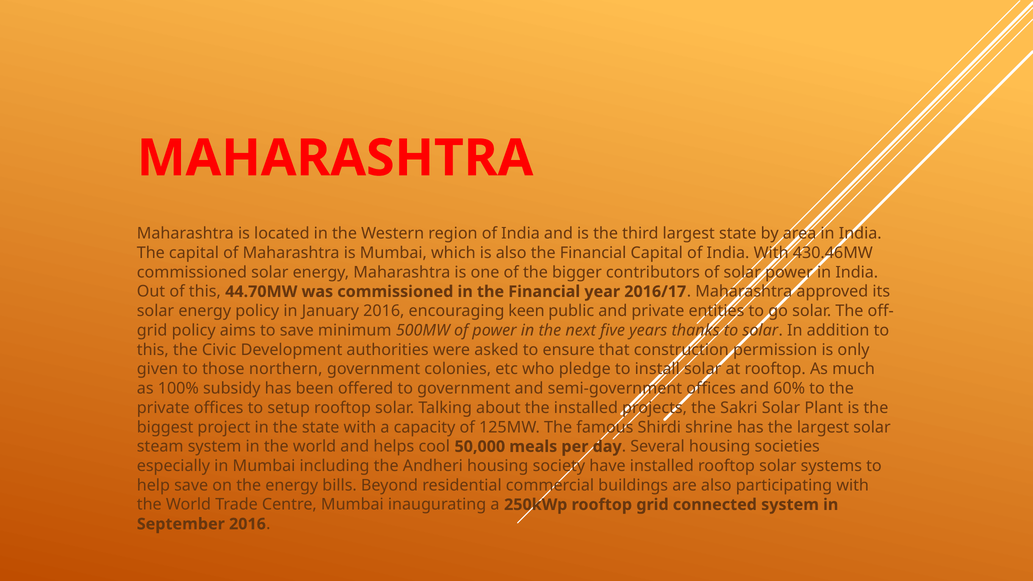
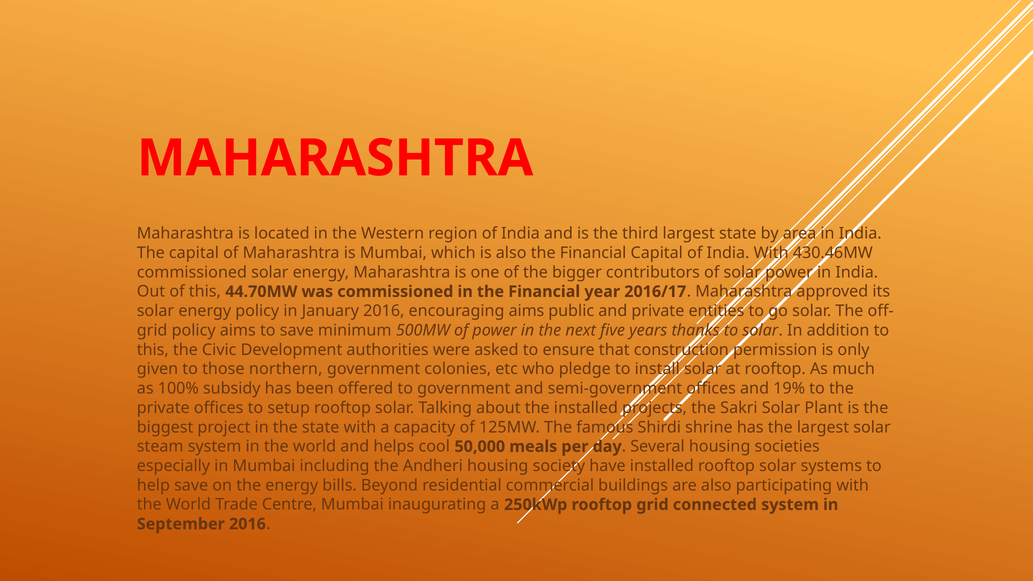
encouraging keen: keen -> aims (526, 311)
60%: 60% -> 19% (789, 389)
